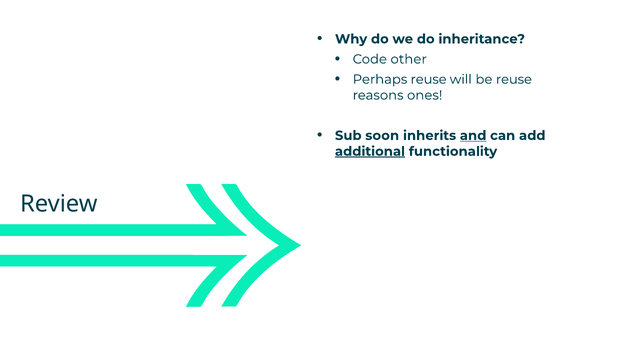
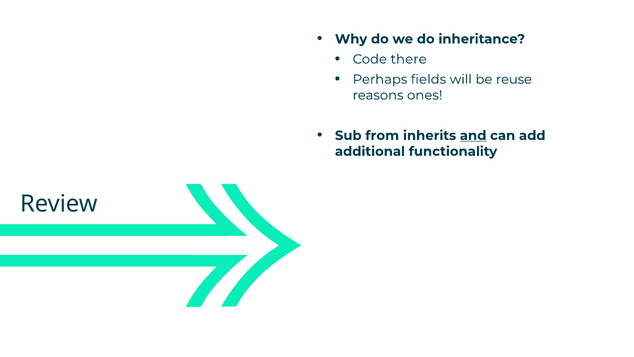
other: other -> there (409, 59)
Perhaps reuse: reuse -> fields (428, 79)
soon: soon -> from (382, 135)
additional underline: present -> none (370, 151)
